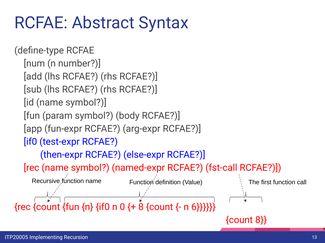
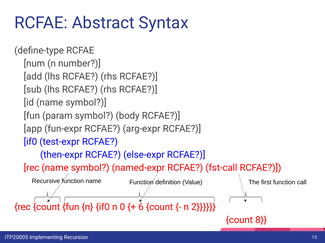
8: 8 -> 6 (141, 208)
6: 6 -> 2 (203, 208)
